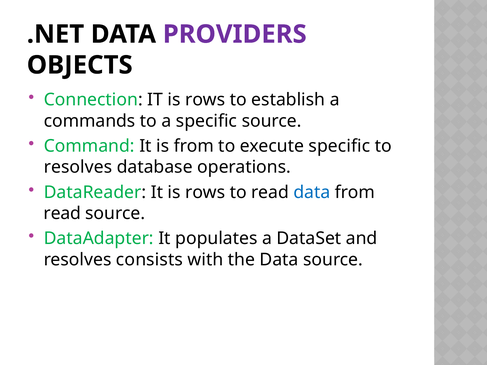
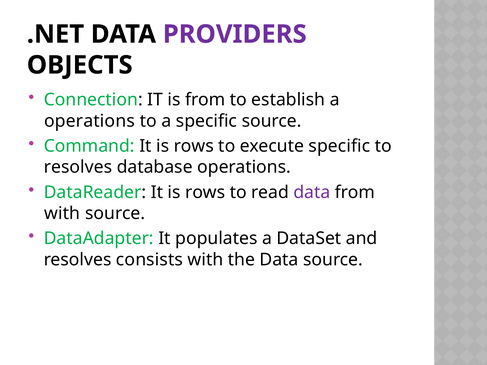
Connection IT is rows: rows -> from (205, 100)
commands: commands -> operations (89, 121)
Command It is from: from -> rows (194, 146)
data colour: blue -> purple (312, 192)
read: read -> with (62, 213)
